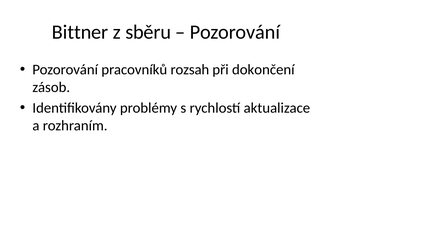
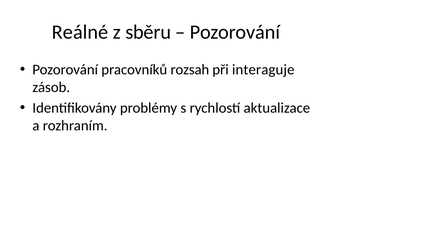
Bittner: Bittner -> Reálné (80, 32)
dokončení: dokončení -> interaguje (263, 70)
